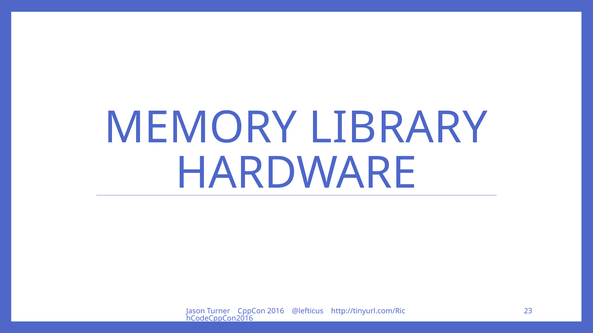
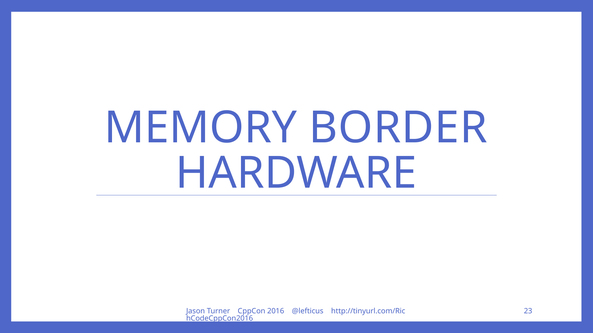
LIBRARY: LIBRARY -> BORDER (398, 128)
